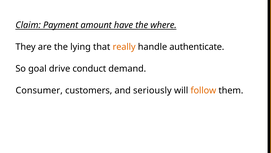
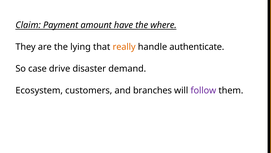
goal: goal -> case (37, 68)
conduct: conduct -> disaster (89, 68)
Consumer: Consumer -> Ecosystem (39, 90)
seriously: seriously -> branches (152, 90)
follow colour: orange -> purple (203, 90)
